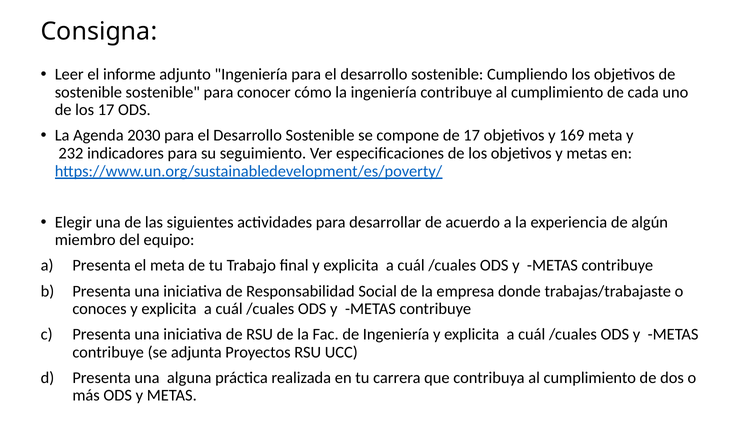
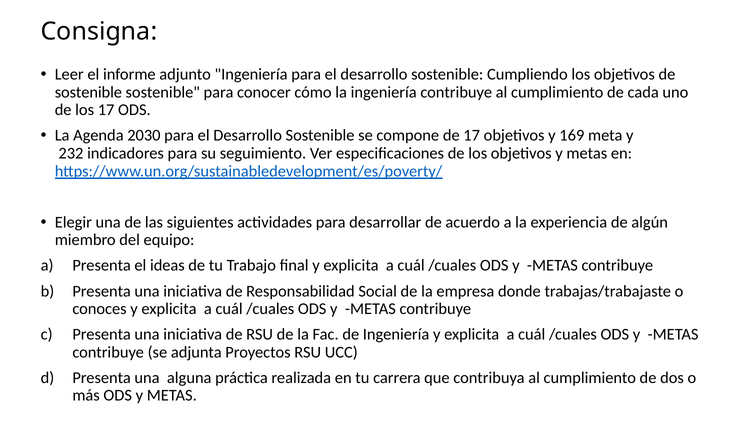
el meta: meta -> ideas (167, 266)
